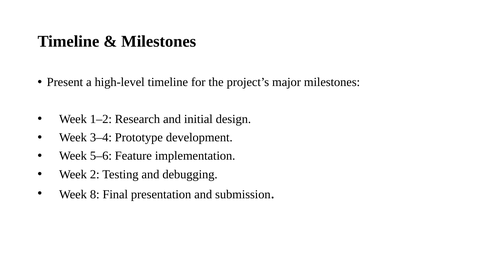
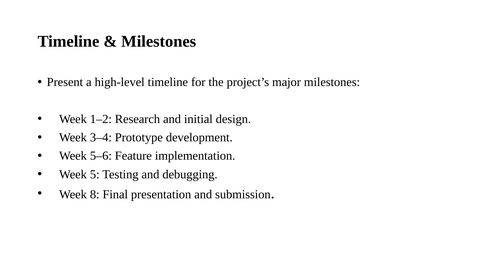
2: 2 -> 5 (95, 174)
